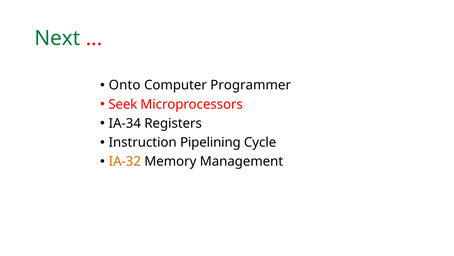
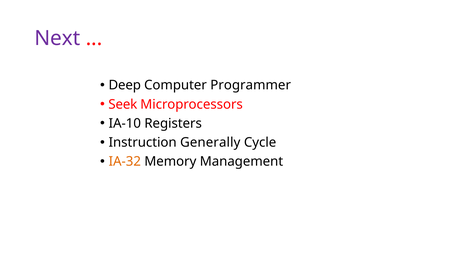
Next colour: green -> purple (57, 38)
Onto: Onto -> Deep (125, 85)
IA-34: IA-34 -> IA-10 (125, 123)
Pipelining: Pipelining -> Generally (210, 142)
